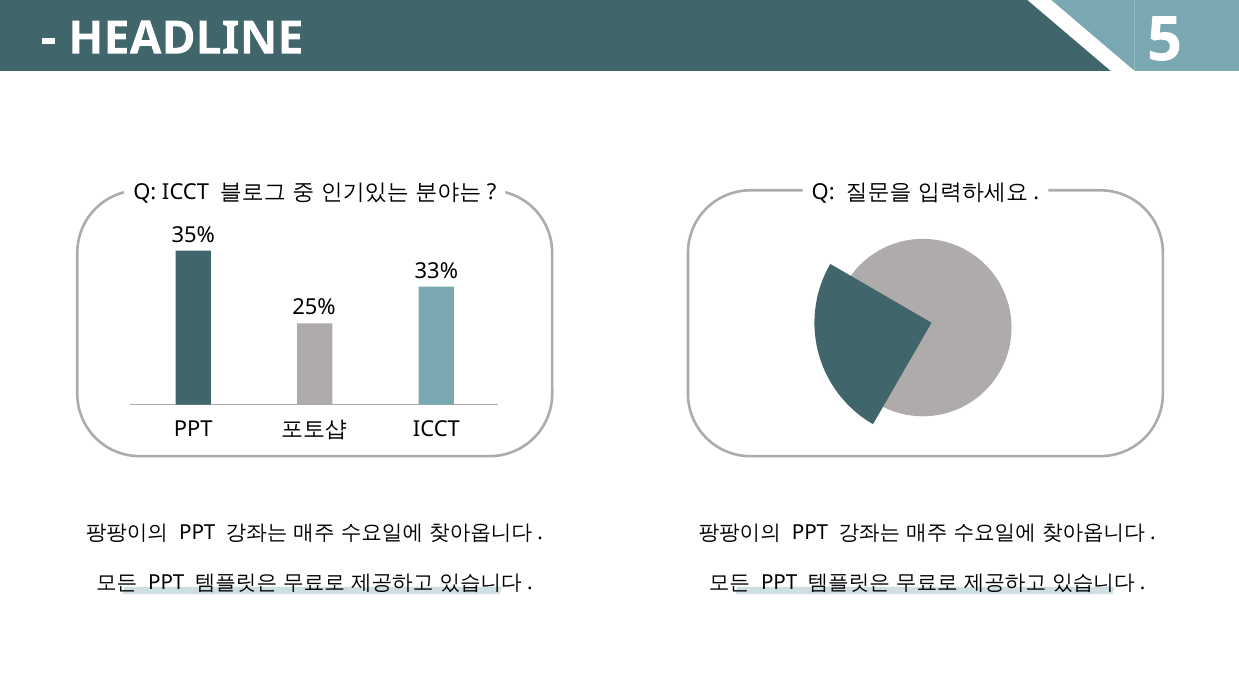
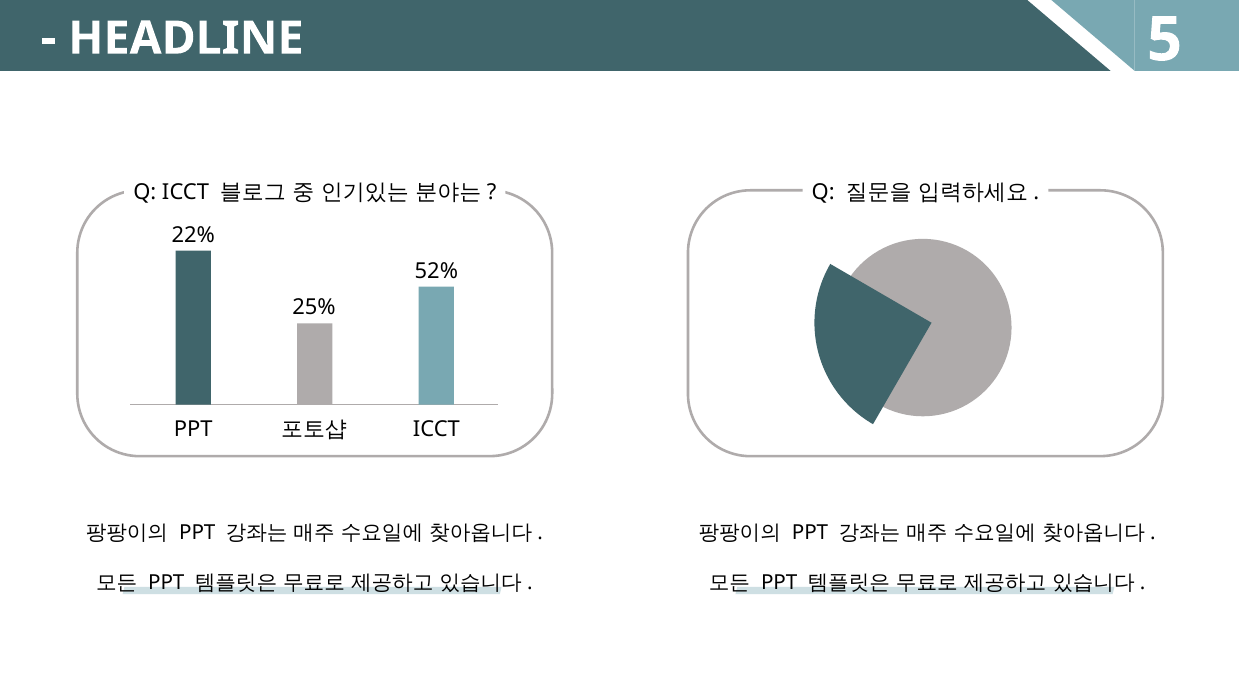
35%: 35% -> 22% (193, 235)
33%: 33% -> 52% (436, 271)
